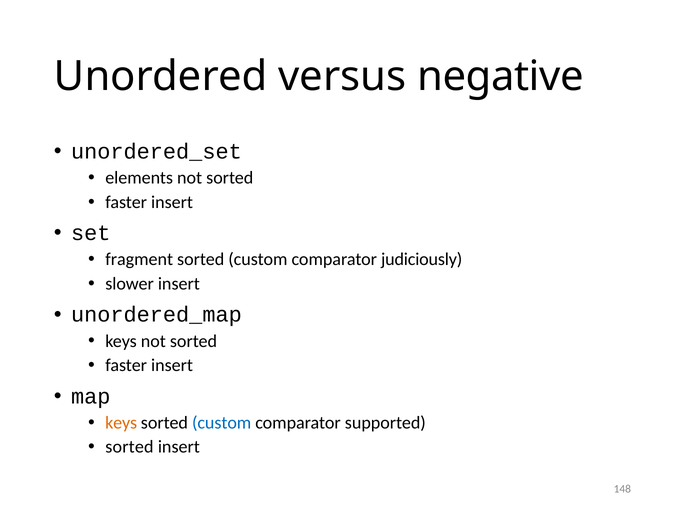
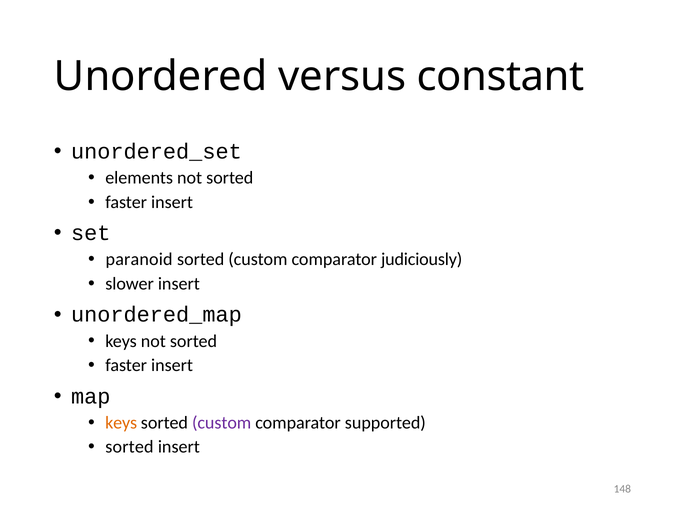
negative: negative -> constant (501, 77)
fragment: fragment -> paranoid (139, 260)
custom colour: blue -> purple (222, 423)
